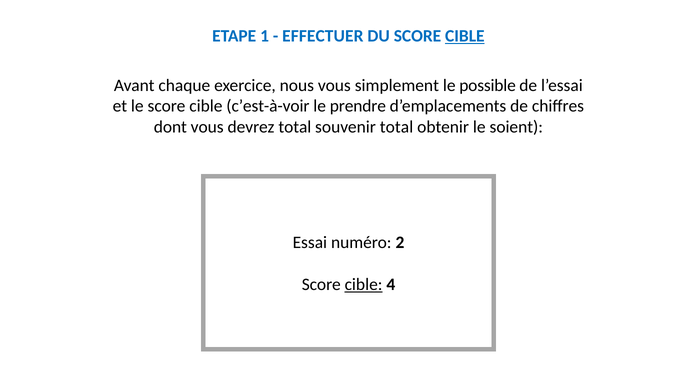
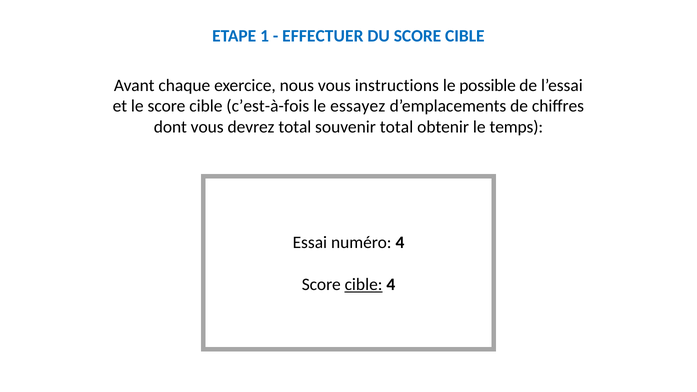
CIBLE underline: present -> none (465, 36)
simplement: simplement -> instructions (397, 85)
c’est-à-voir: c’est-à-voir -> c’est-à-fois (268, 106)
prendre: prendre -> essayez (358, 106)
soient: soient -> temps (516, 127)
numéro 2: 2 -> 4 (400, 243)
